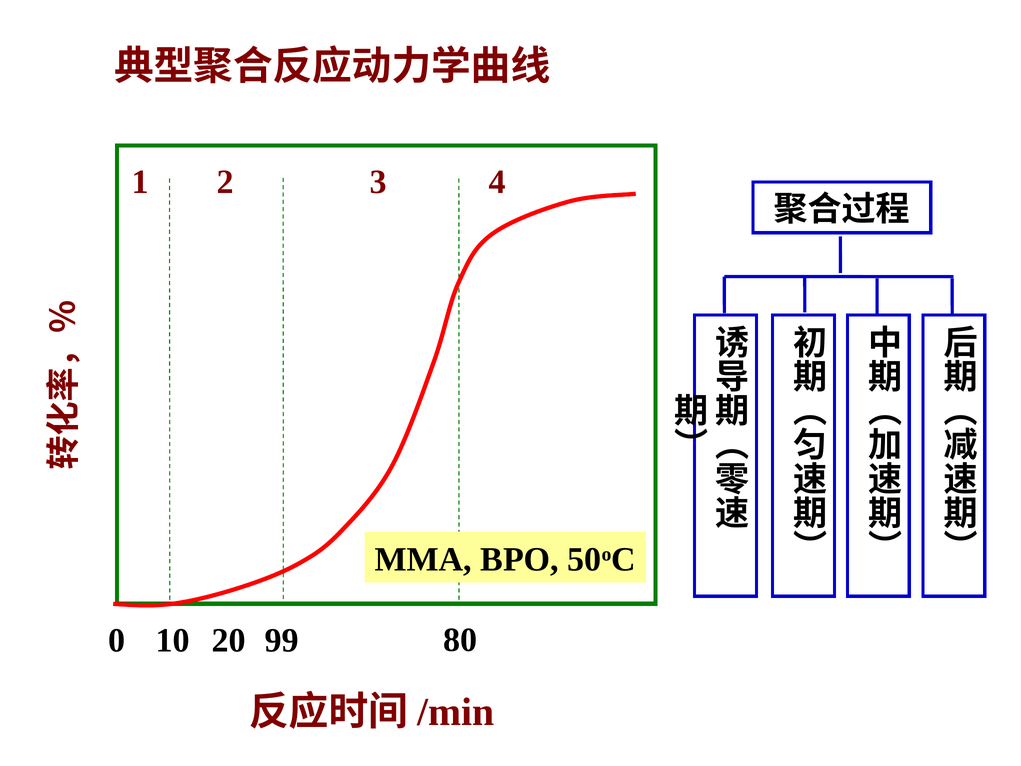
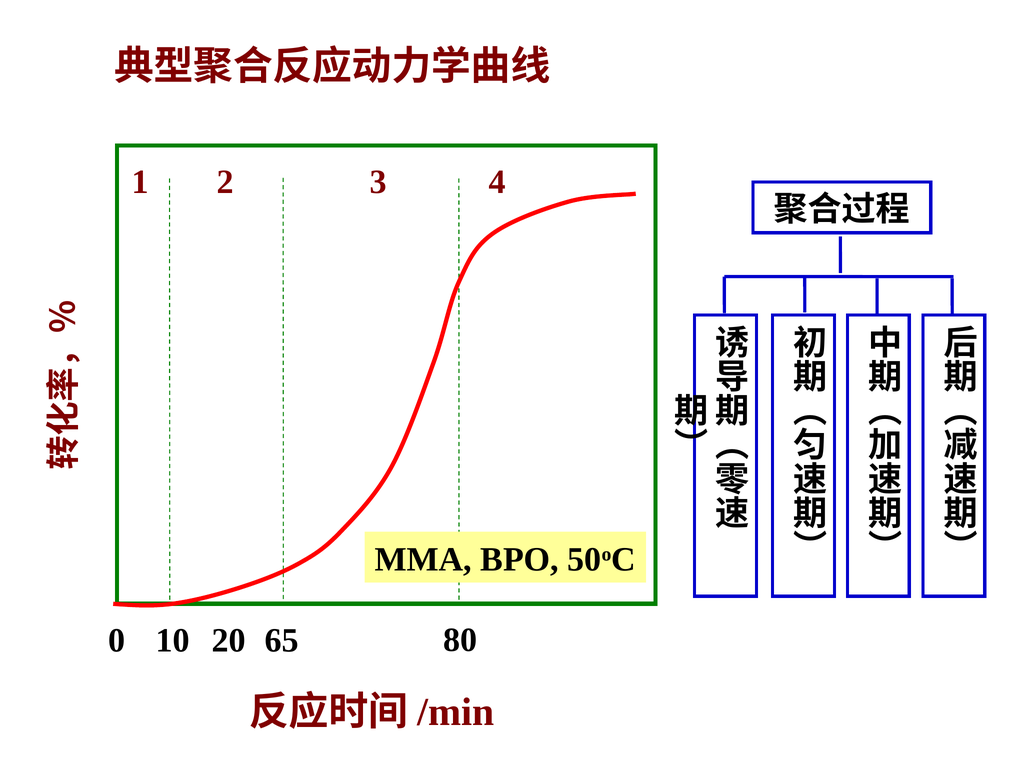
99: 99 -> 65 (282, 641)
